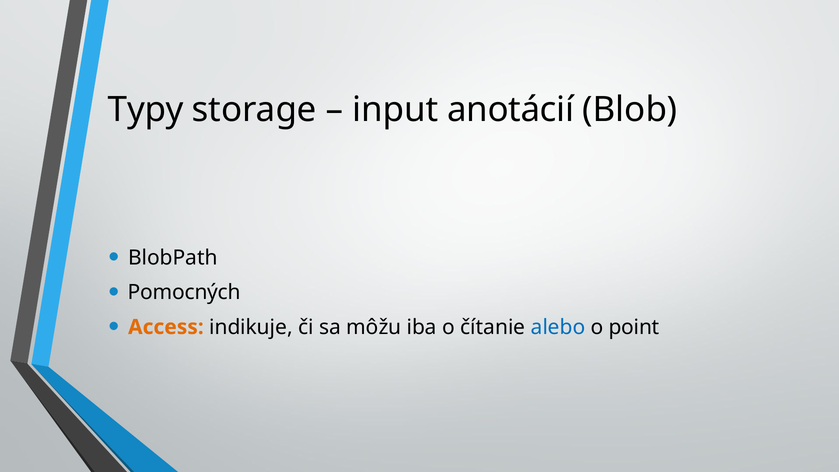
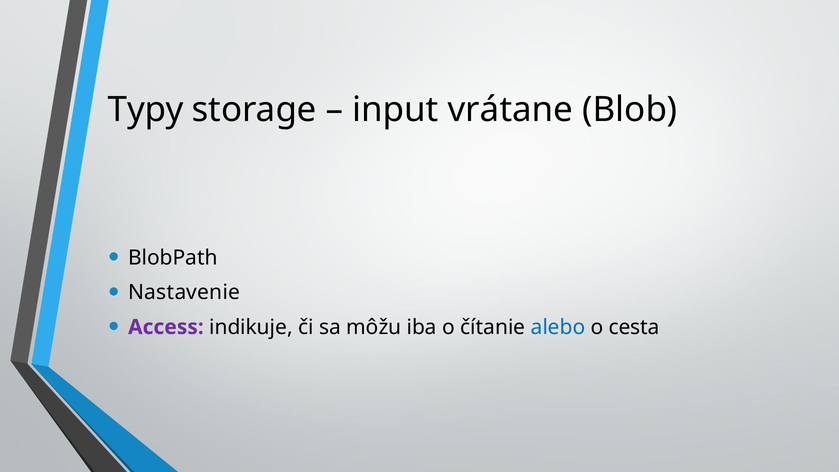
anotácií: anotácií -> vrátane (510, 110)
Pomocných: Pomocných -> Nastavenie (184, 292)
Access colour: orange -> purple (166, 327)
point: point -> cesta (634, 327)
